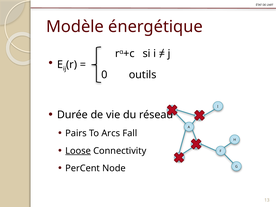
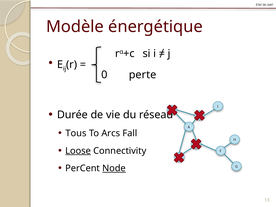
outils: outils -> perte (143, 75)
Pairs: Pairs -> Tous (76, 133)
Node underline: none -> present (114, 168)
